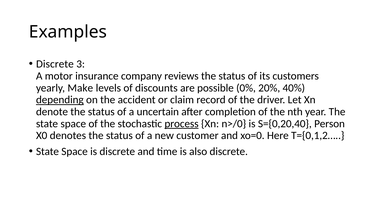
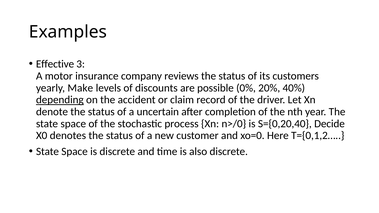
Discrete: Discrete -> Effective (55, 64)
process underline: present -> none (182, 124)
Person: Person -> Decide (330, 124)
